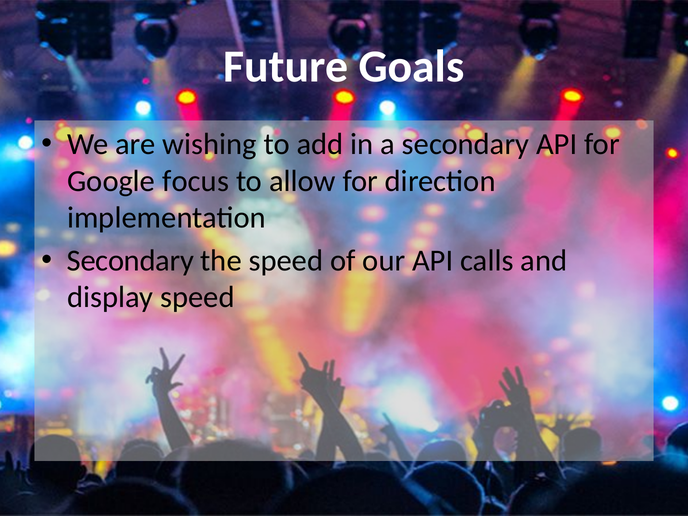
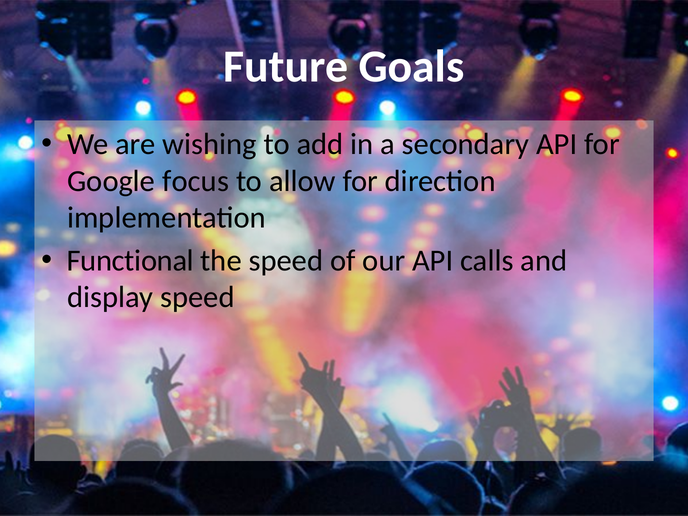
Secondary: Secondary -> Functional (130, 261)
